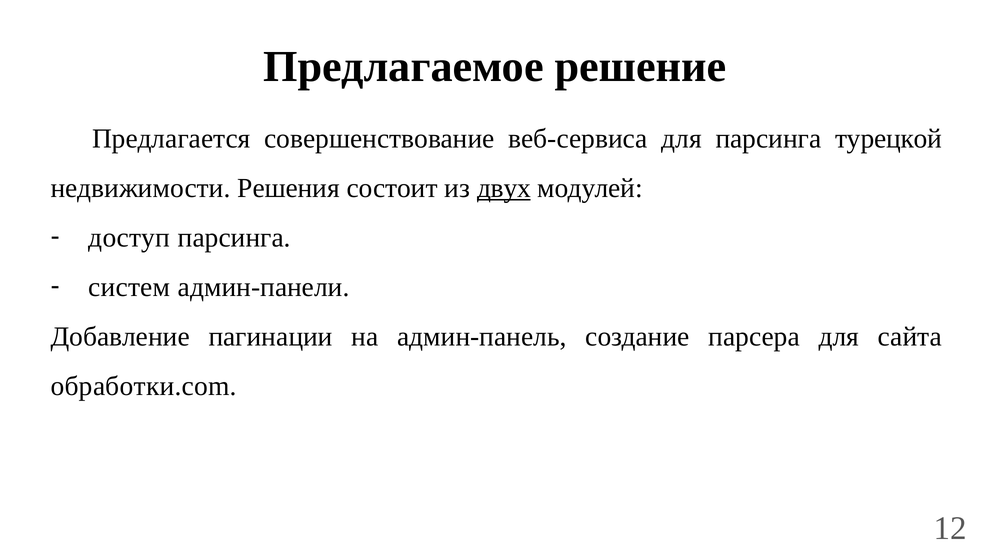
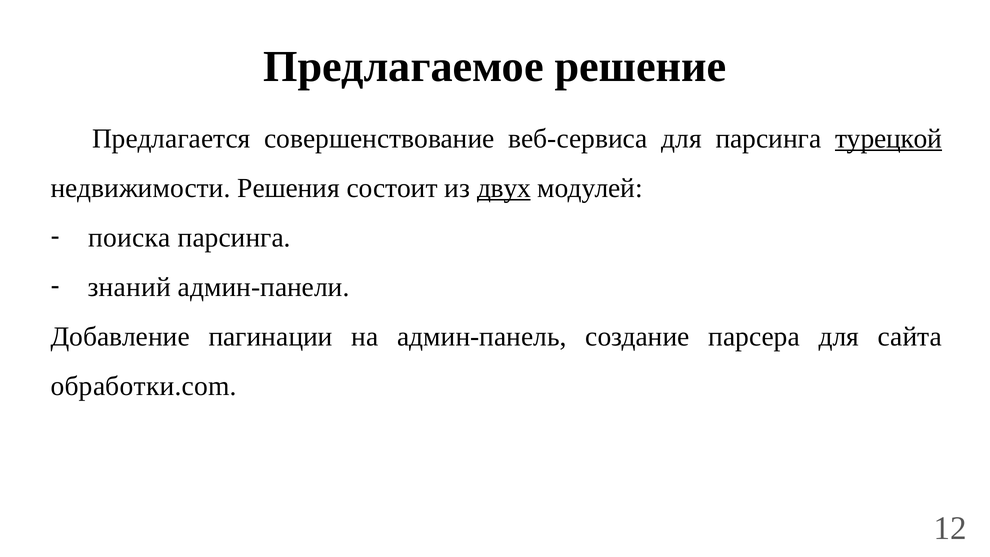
турецкой underline: none -> present (889, 138)
доступ: доступ -> поиска (129, 238)
систем: систем -> знаний (129, 287)
